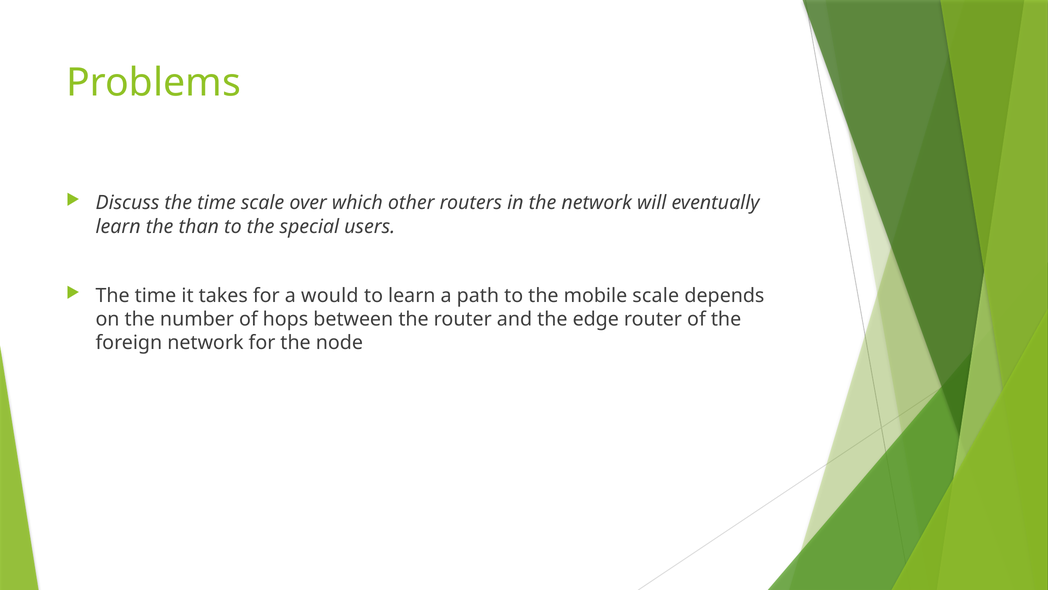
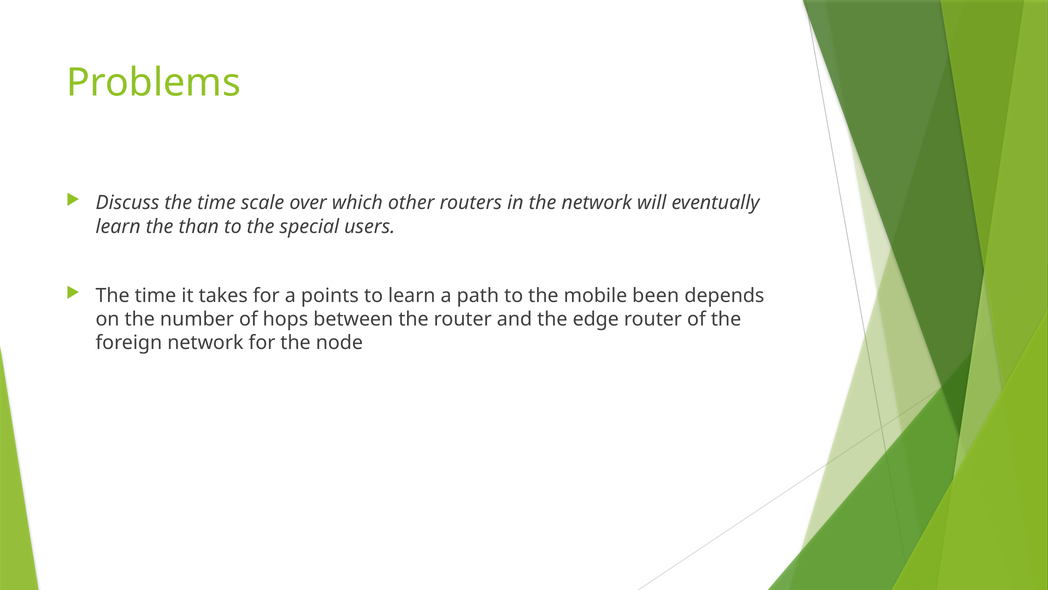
would: would -> points (330, 295)
mobile scale: scale -> been (656, 295)
